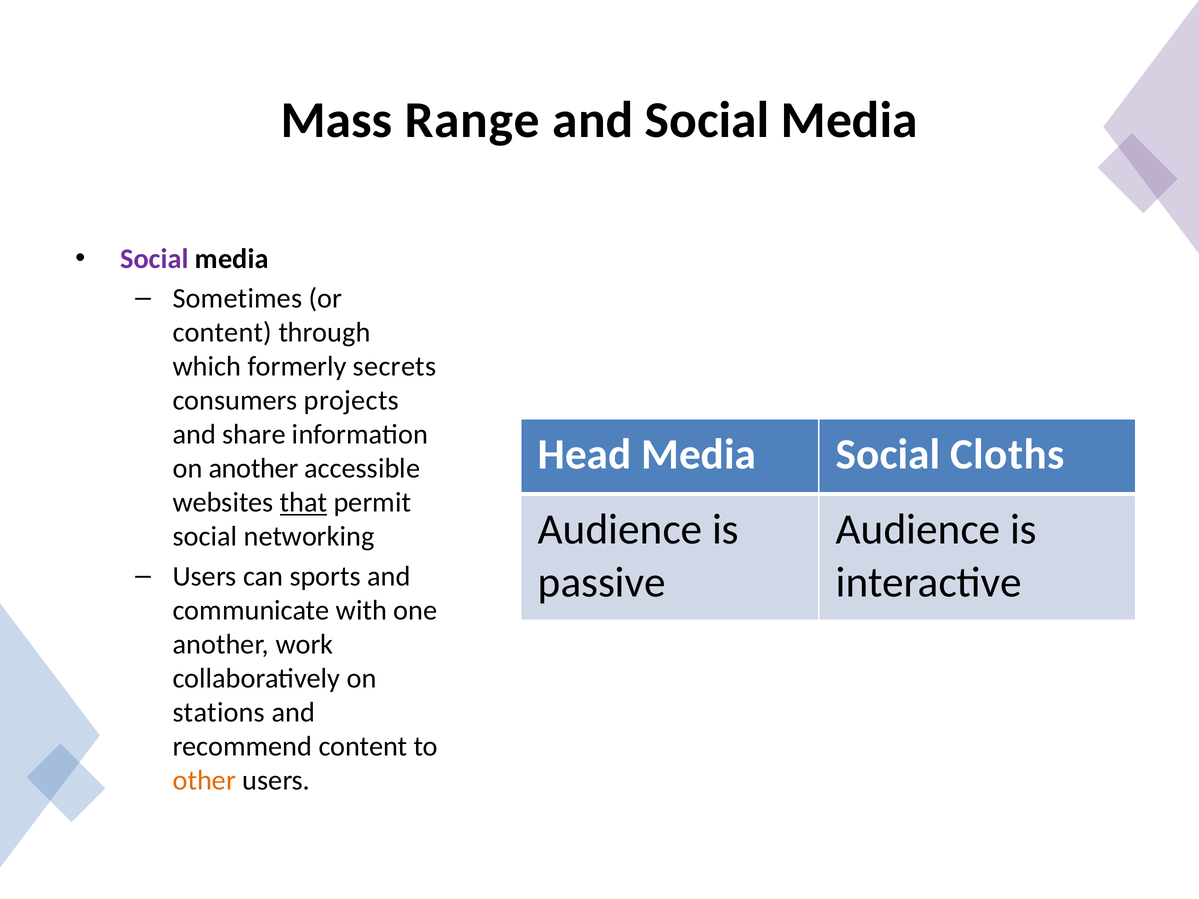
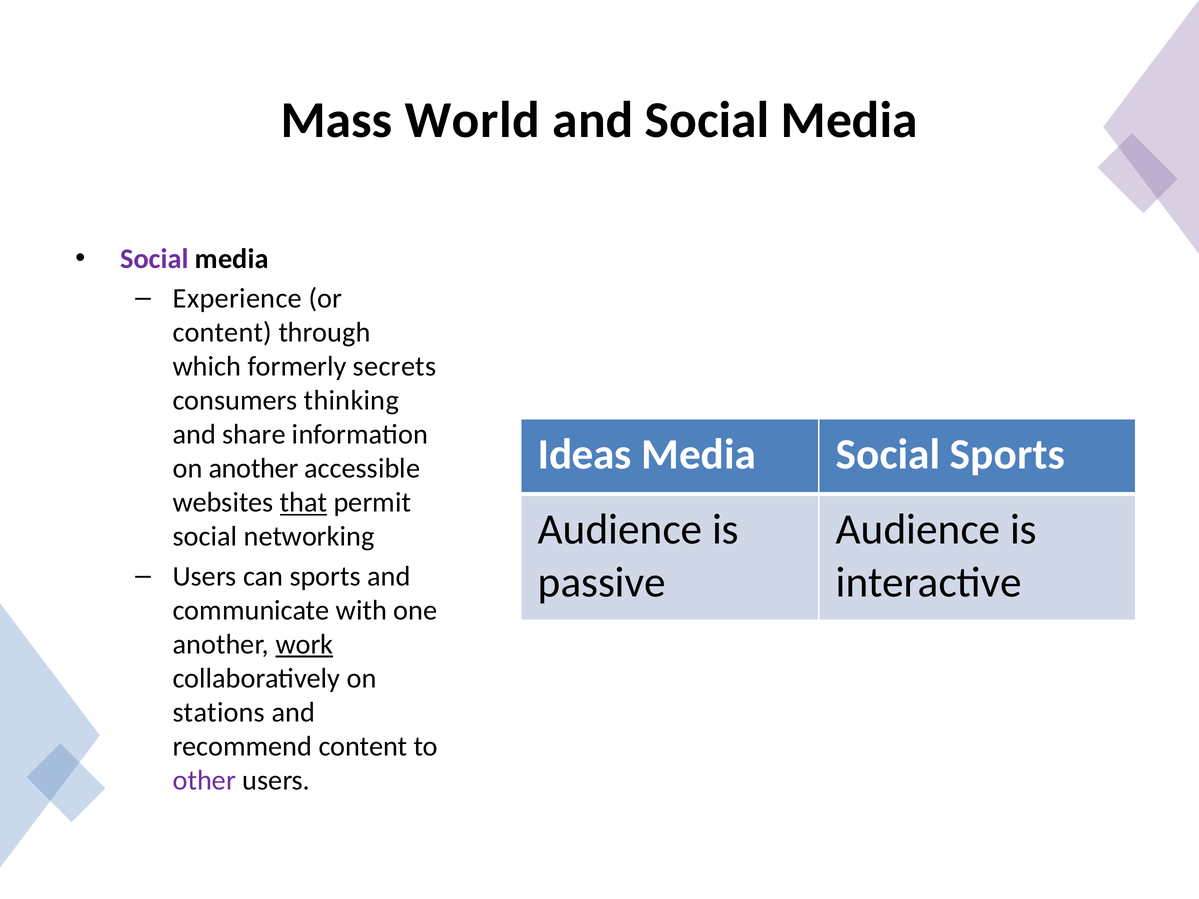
Range: Range -> World (472, 120)
Sometimes: Sometimes -> Experience (237, 299)
projects: projects -> thinking (351, 401)
Head: Head -> Ideas (585, 455)
Social Cloths: Cloths -> Sports (1007, 455)
work underline: none -> present (304, 645)
other colour: orange -> purple (204, 781)
